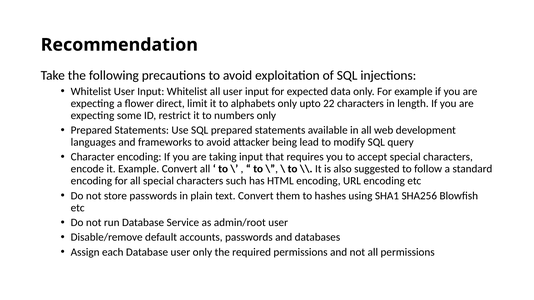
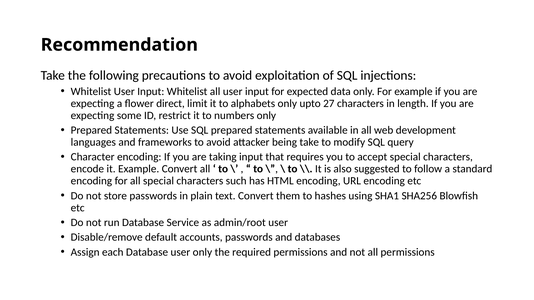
22: 22 -> 27 (329, 104)
being lead: lead -> take (309, 142)
